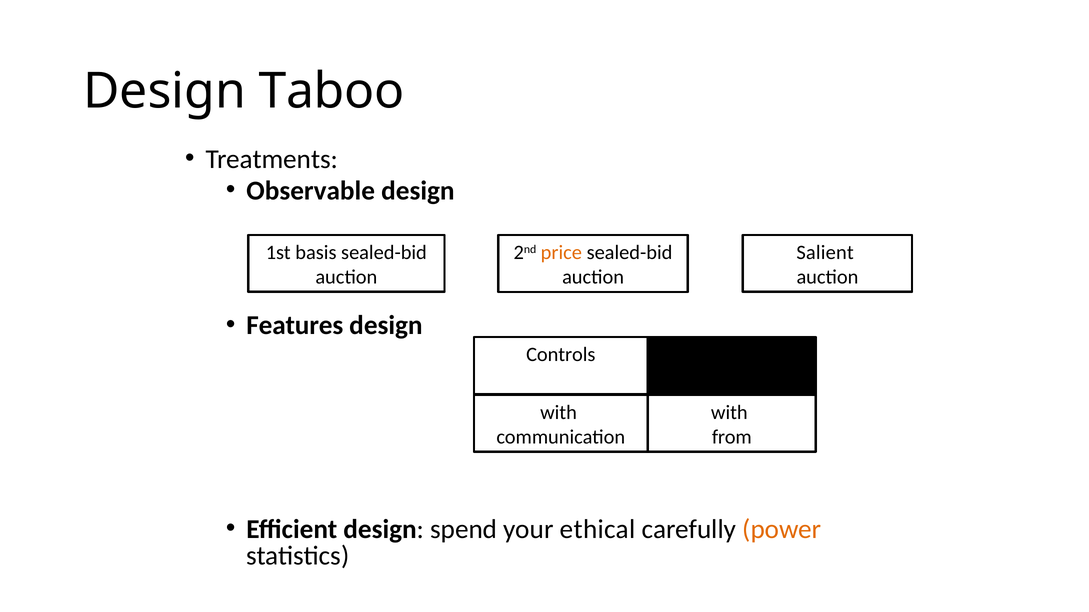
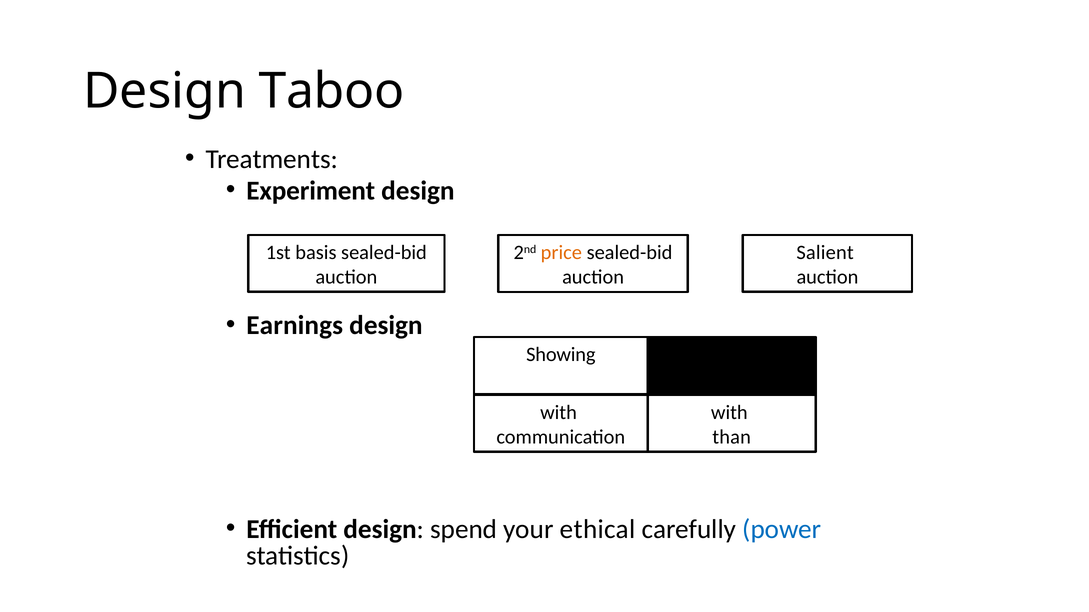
Observable: Observable -> Experiment (311, 191)
Features: Features -> Earnings (295, 326)
Controls: Controls -> Showing (561, 355)
from: from -> than (732, 437)
power colour: orange -> blue (782, 530)
